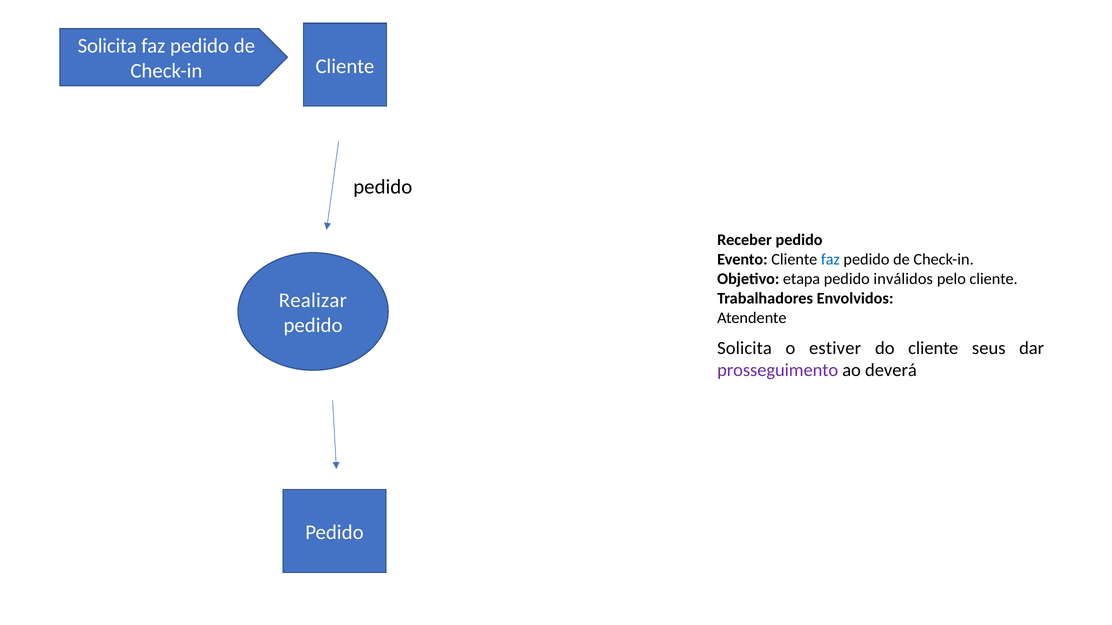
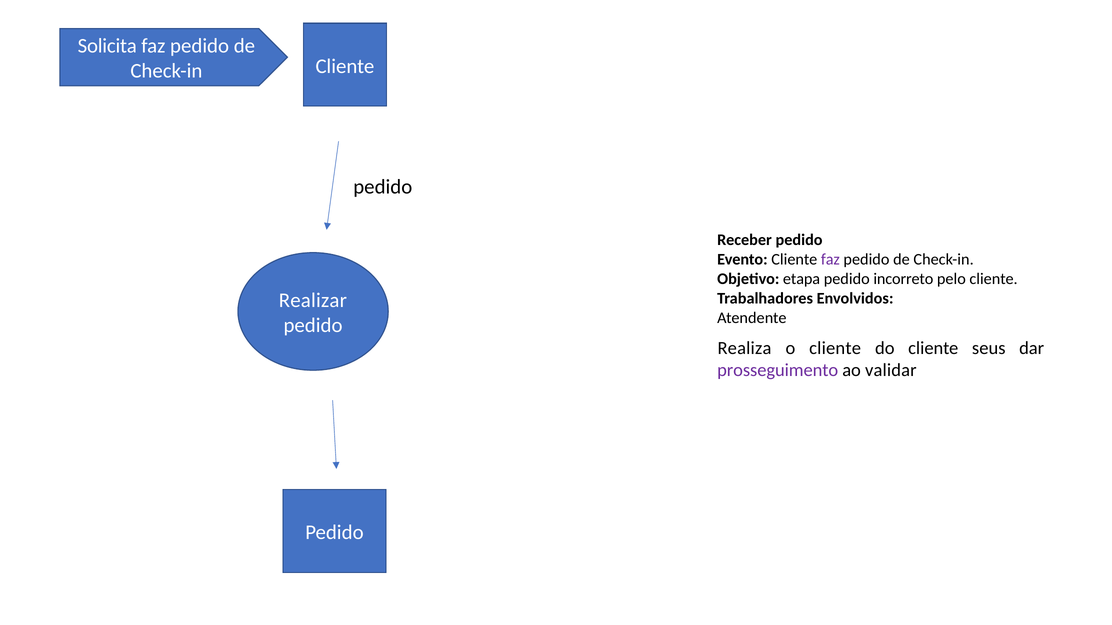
faz colour: blue -> purple (830, 260)
inválidos: inválidos -> incorreto (903, 279)
Solicita: Solicita -> Realiza (744, 348)
o estiver: estiver -> cliente (835, 348)
deverá: deverá -> validar (891, 371)
